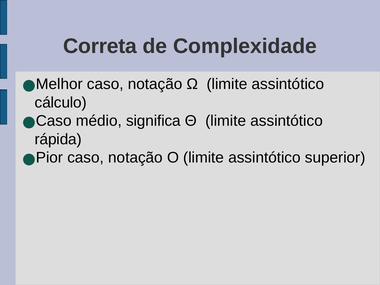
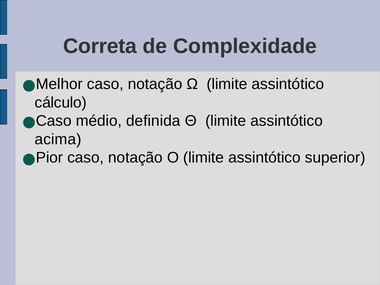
significa: significa -> definida (153, 121)
rápida: rápida -> acima (58, 139)
